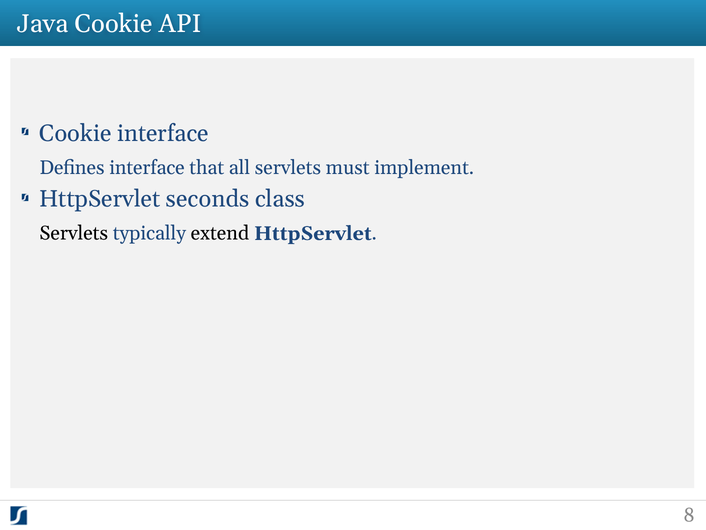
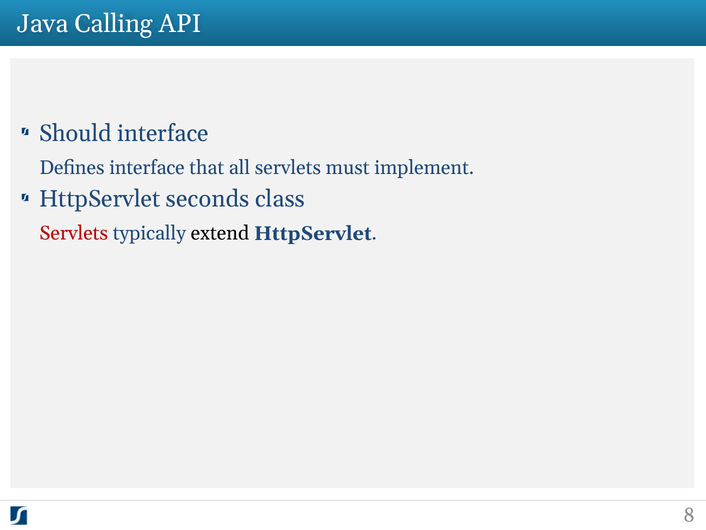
Java Cookie: Cookie -> Calling (114, 24)
Cookie: Cookie -> Should (76, 133)
Servlets colour: black -> red (74, 233)
